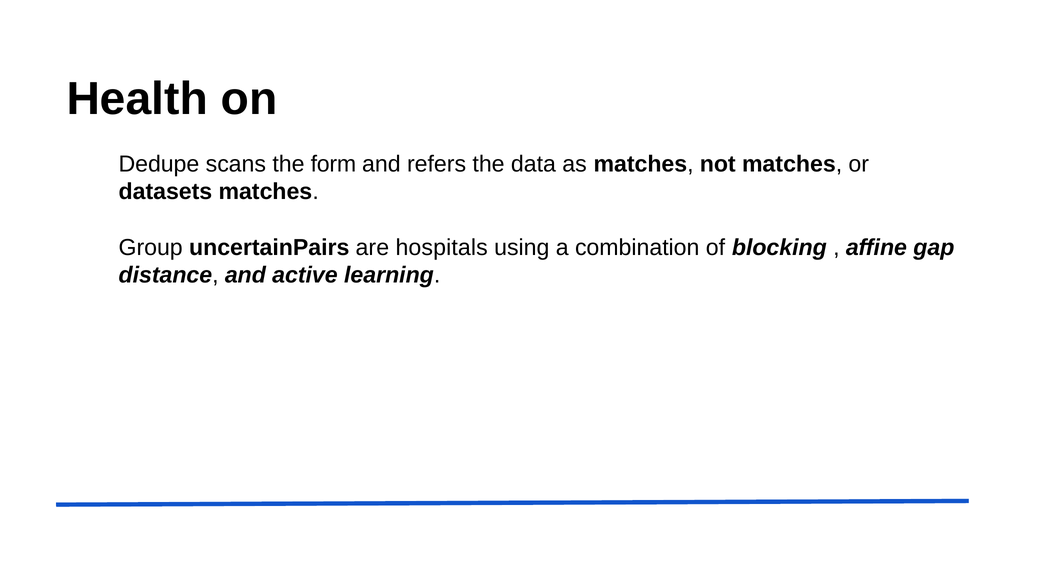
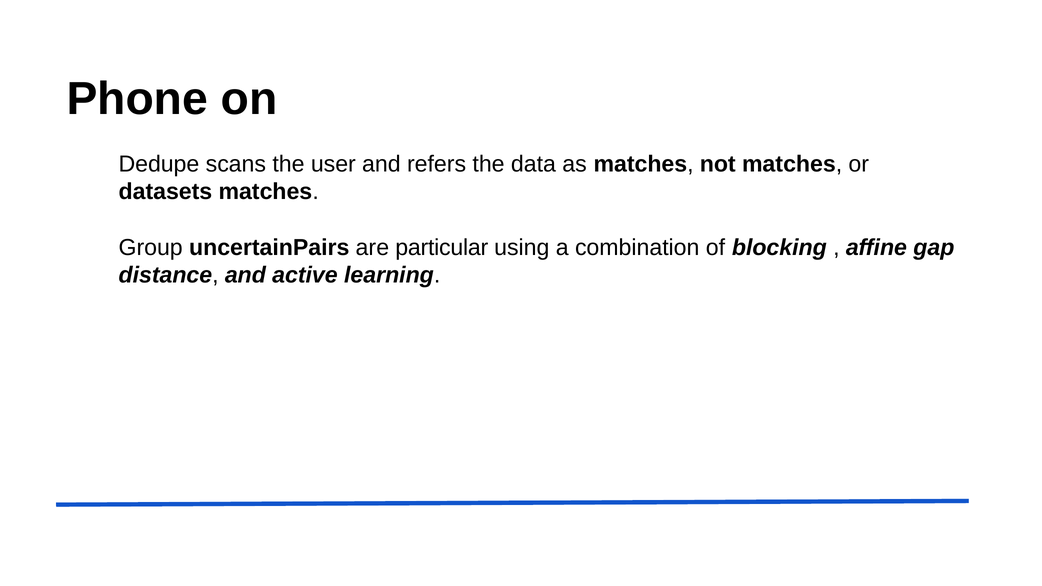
Health: Health -> Phone (137, 99)
form: form -> user (333, 164)
hospitals: hospitals -> particular (442, 247)
